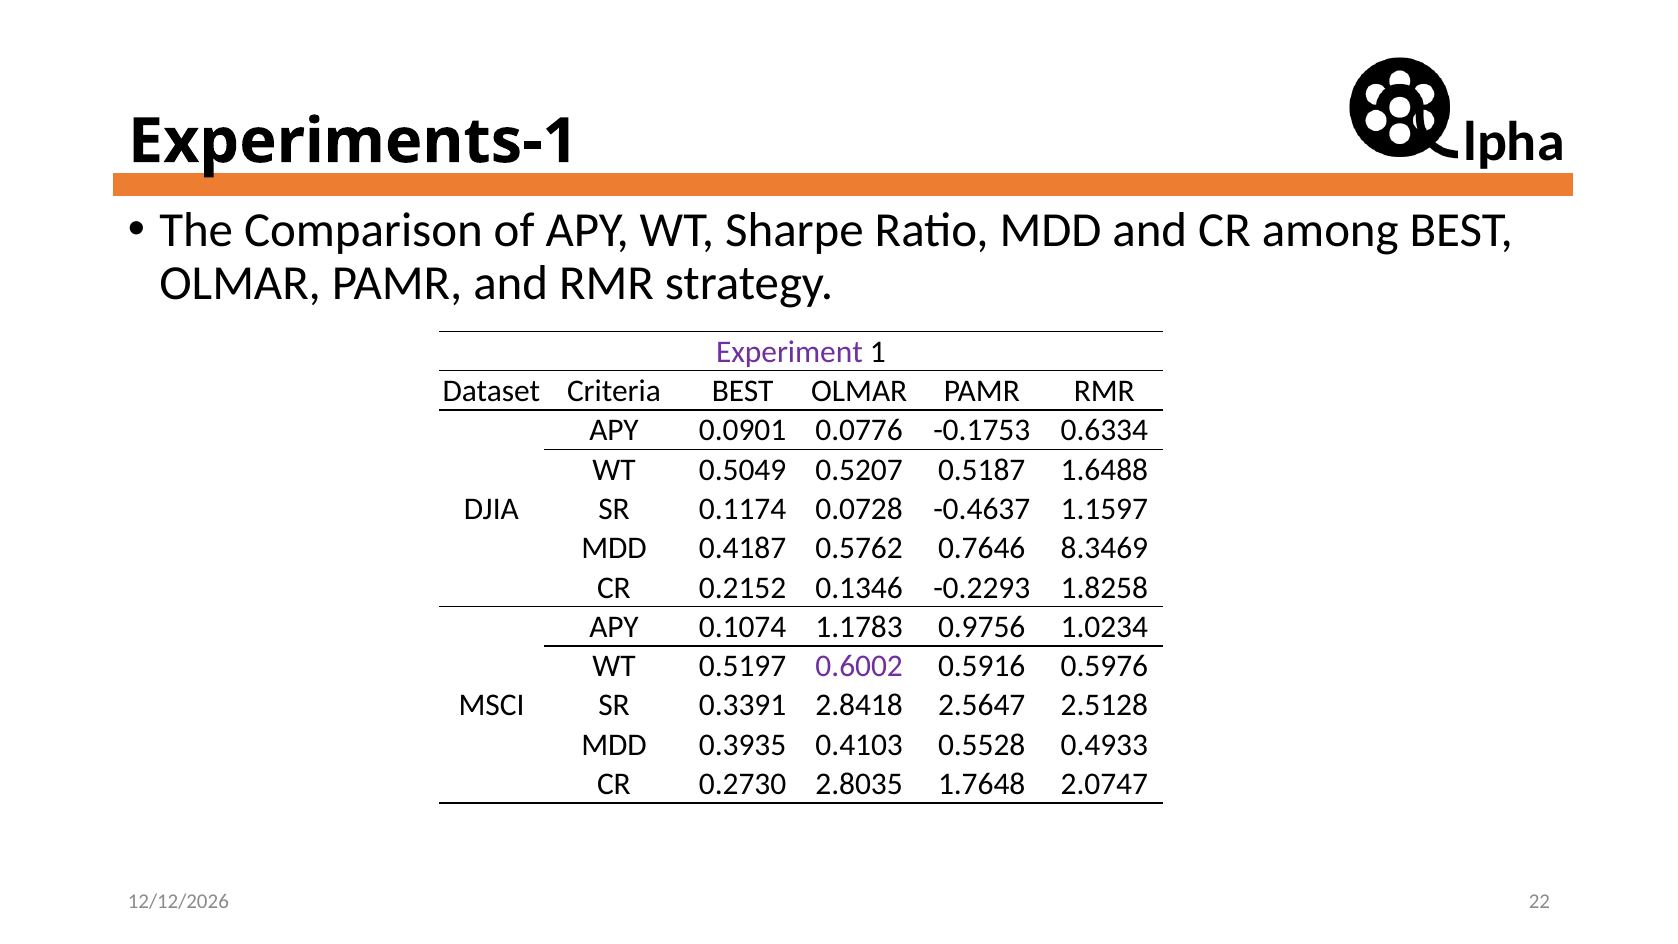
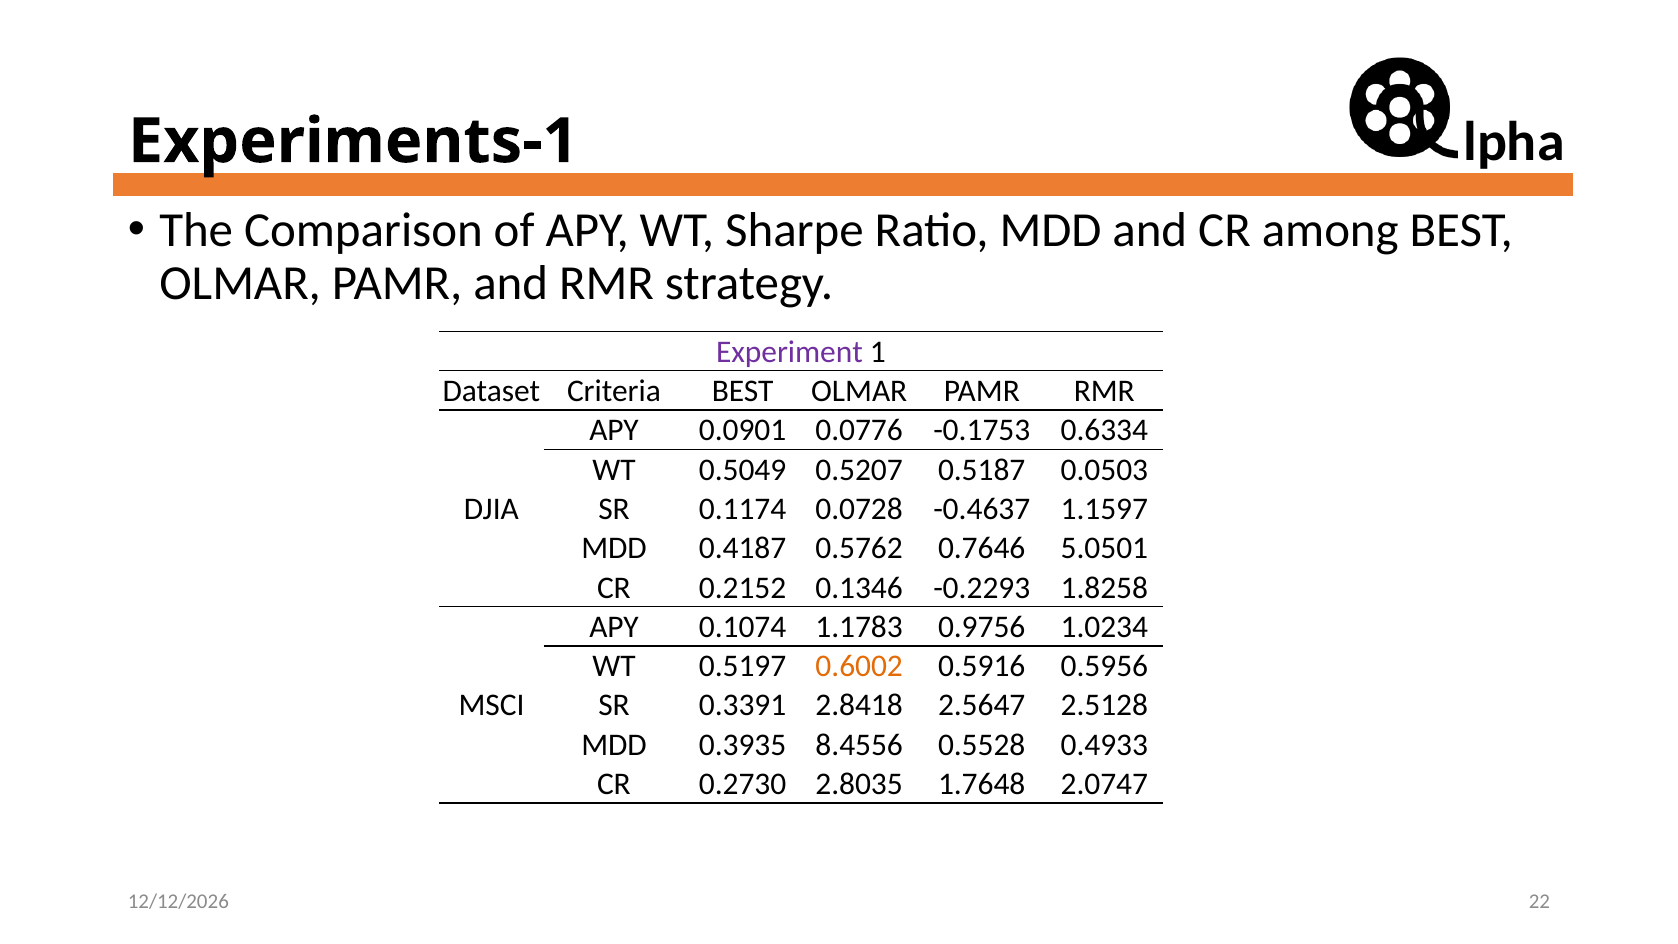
1.6488: 1.6488 -> 0.0503 (1104, 470)
8.3469: 8.3469 -> 5.0501 (1104, 548)
0.6002 colour: purple -> orange (859, 666)
0.5976: 0.5976 -> 0.5956 (1104, 666)
0.4103: 0.4103 -> 8.4556 (859, 745)
